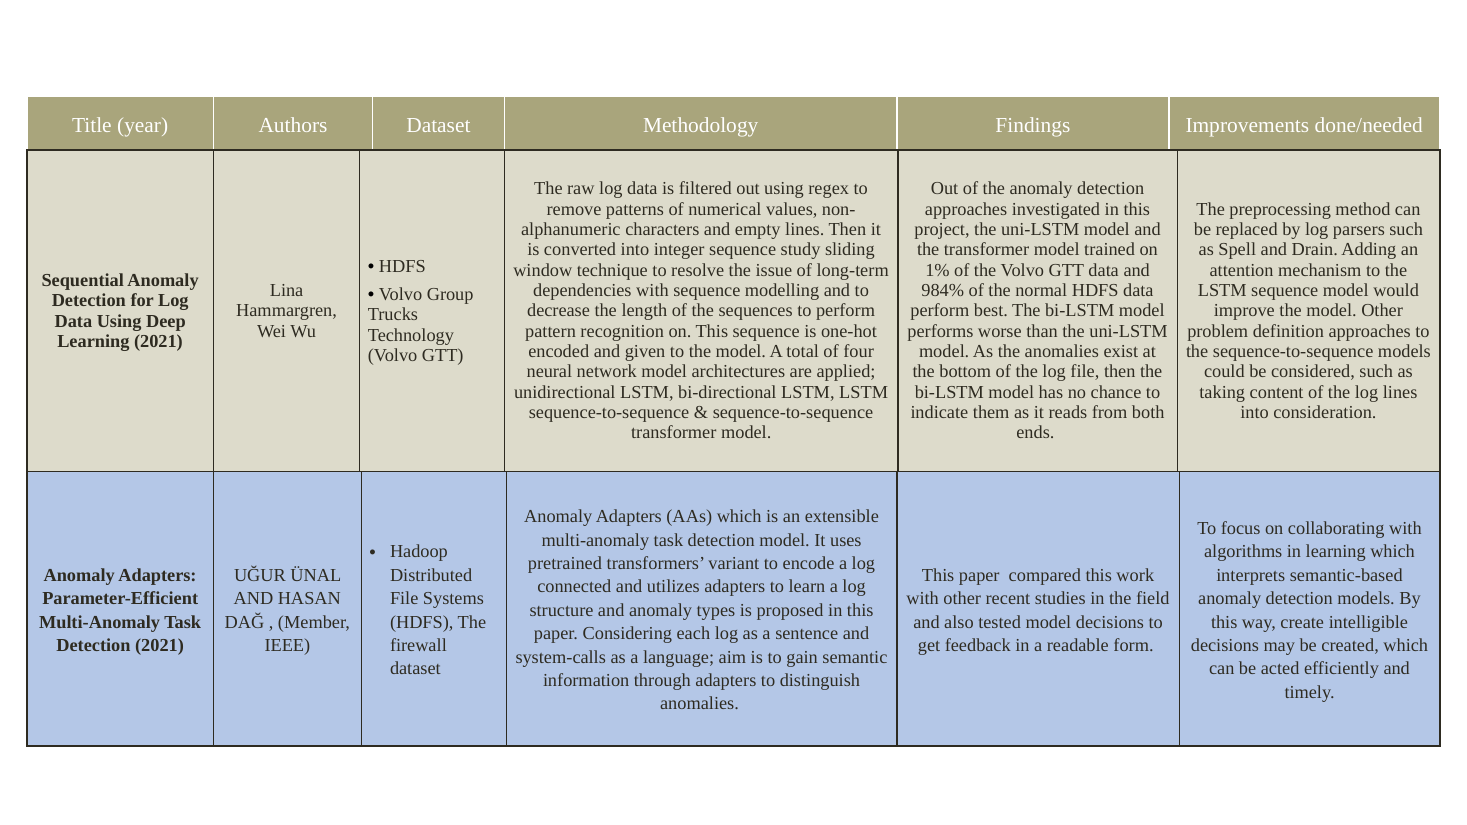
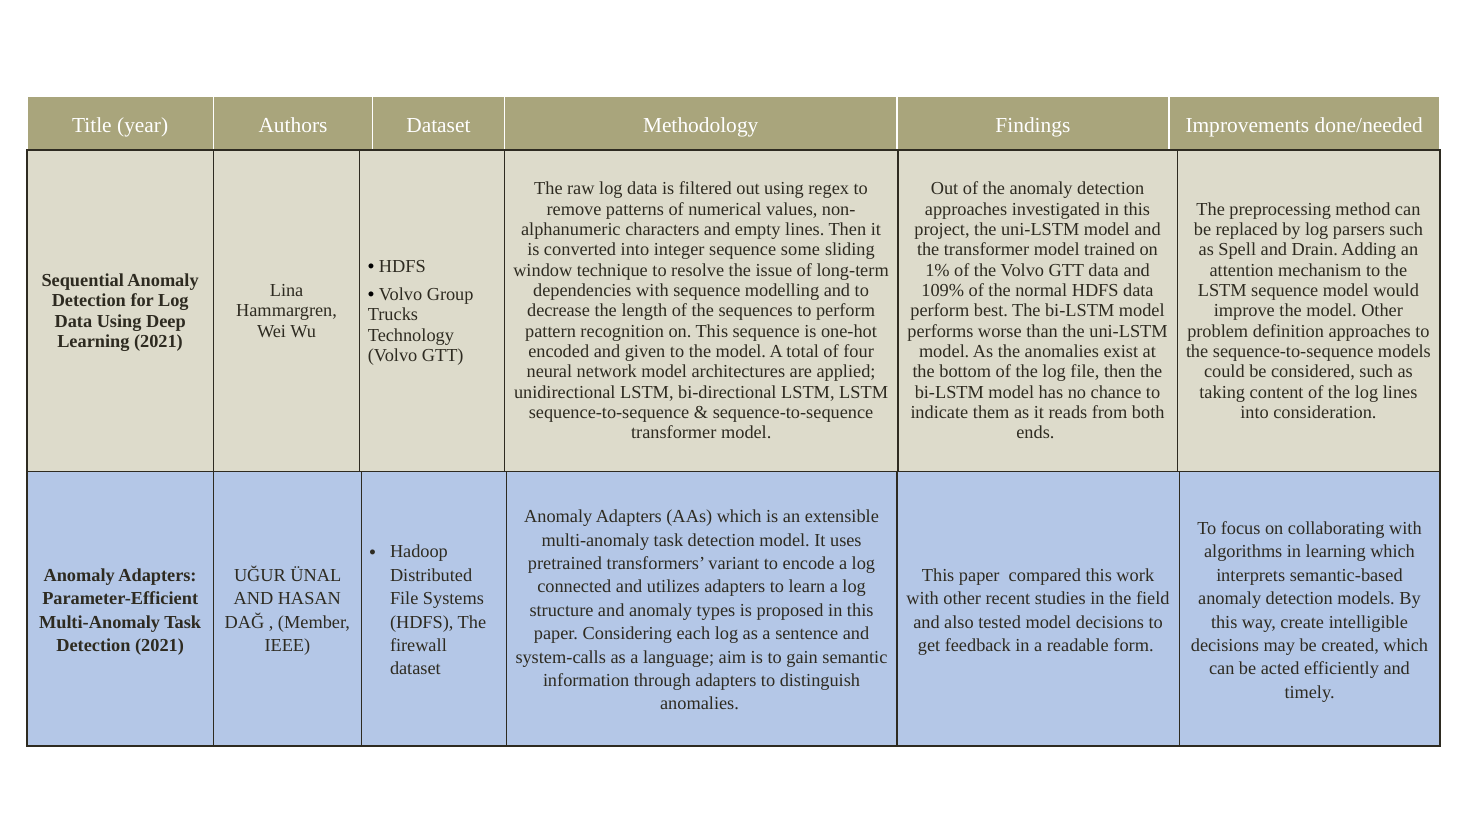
study: study -> some (800, 250)
984%: 984% -> 109% (943, 290)
